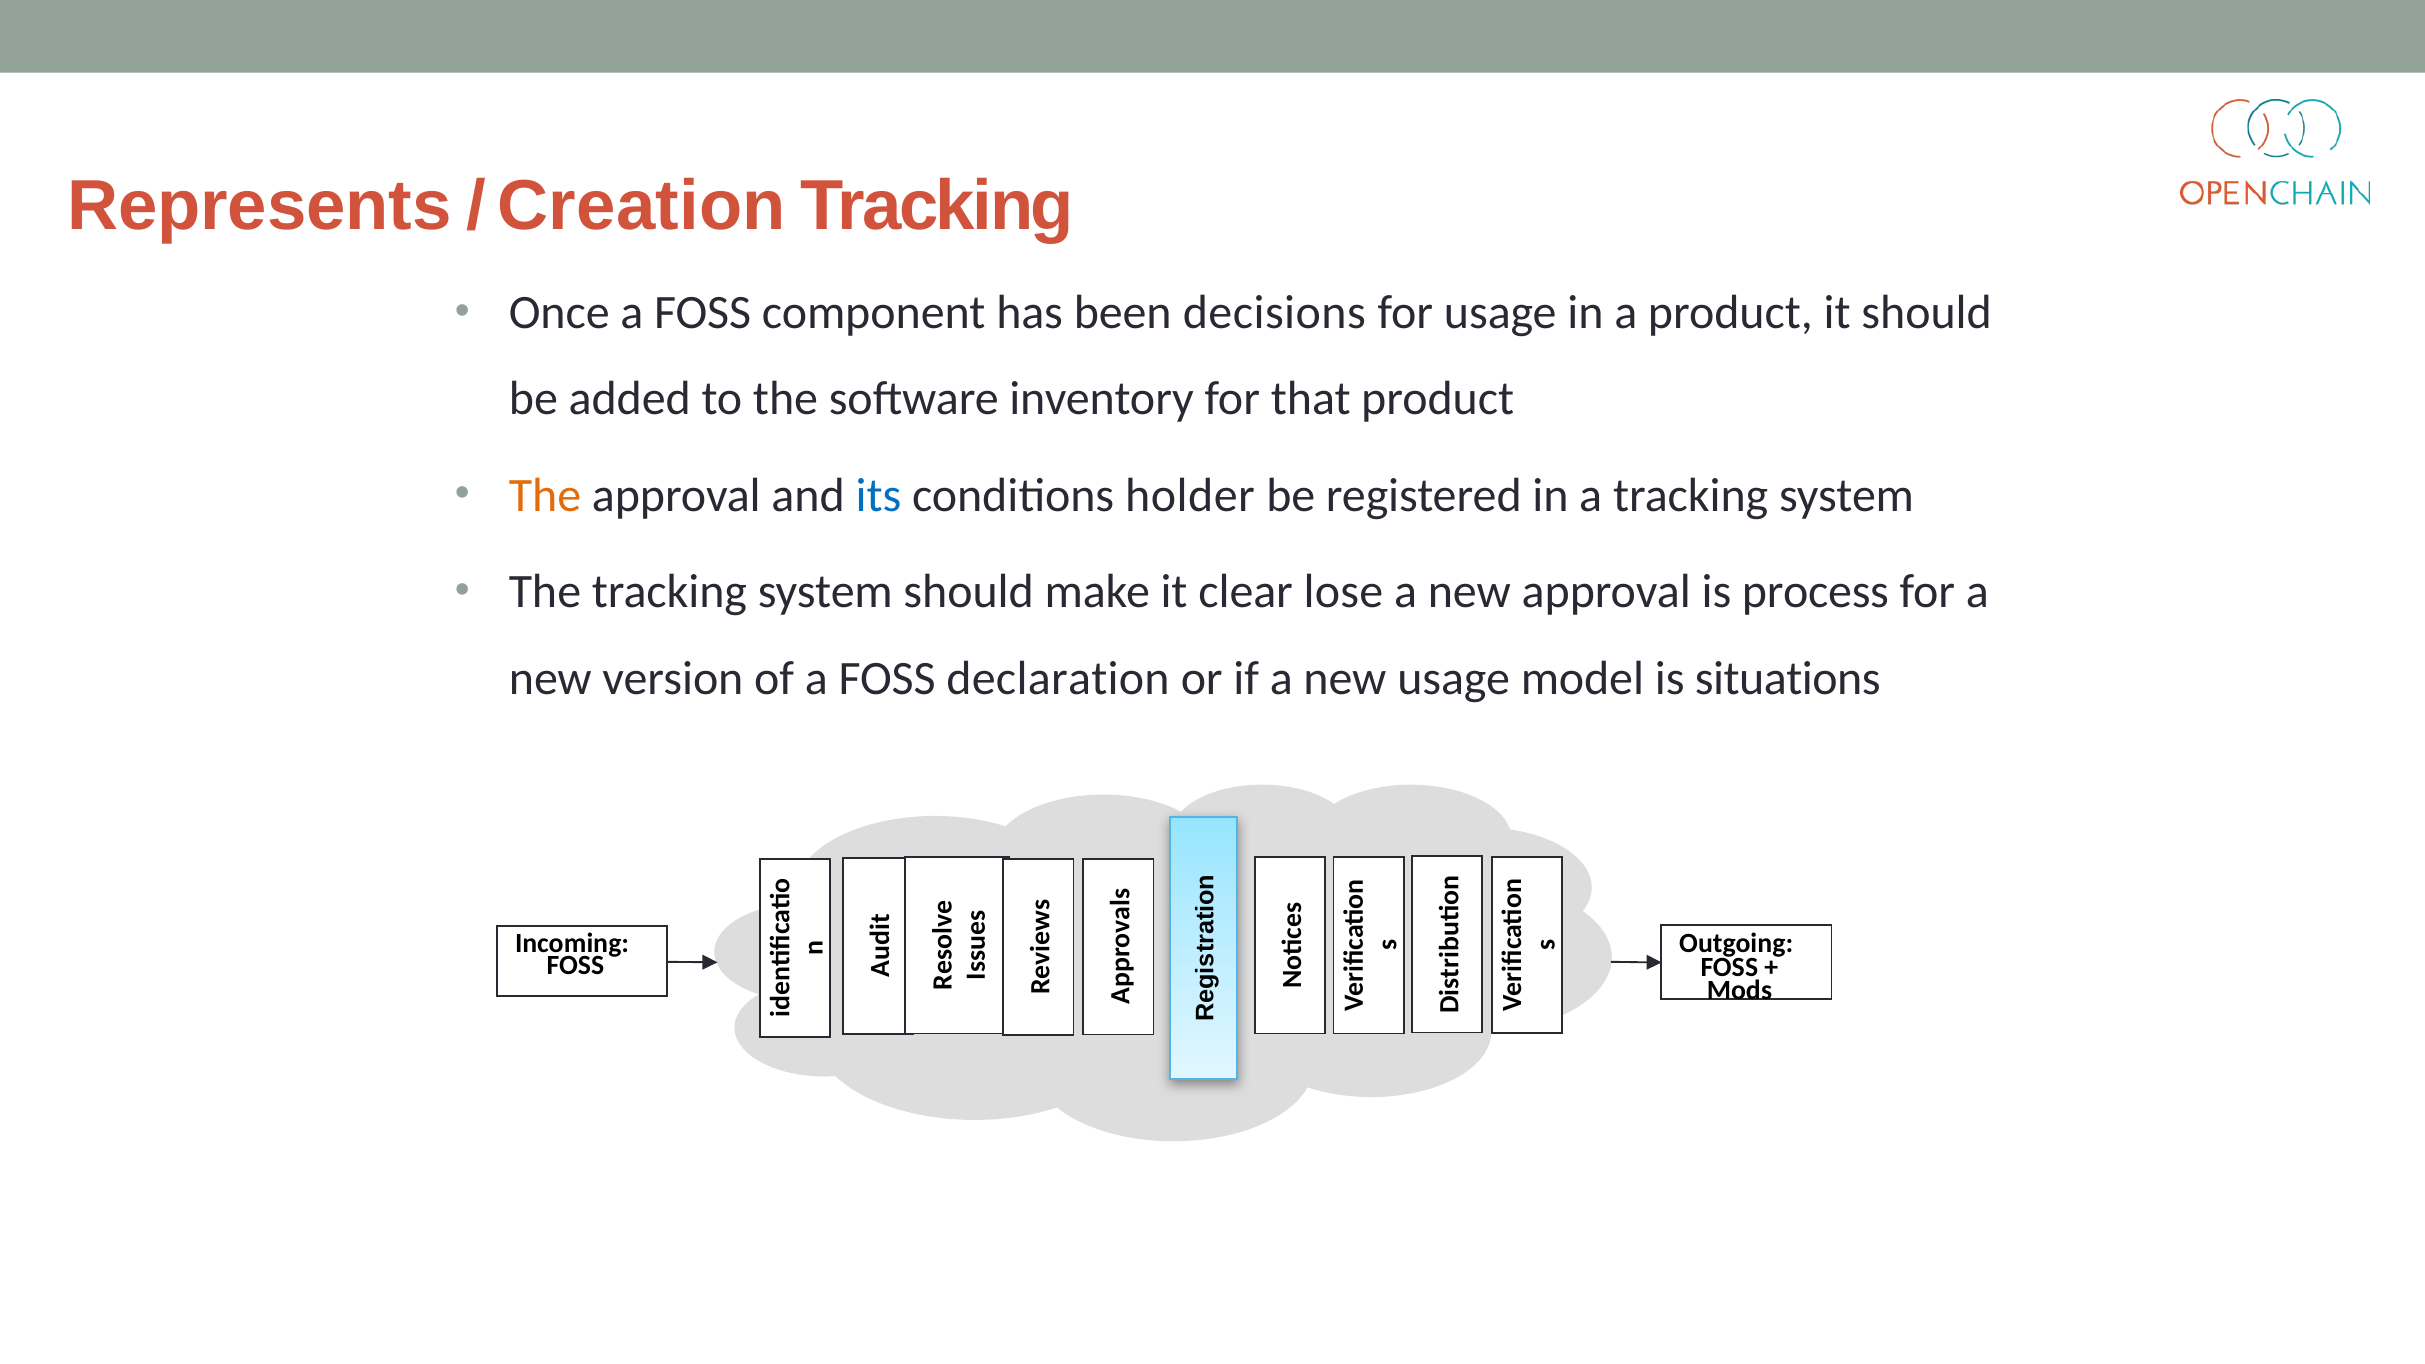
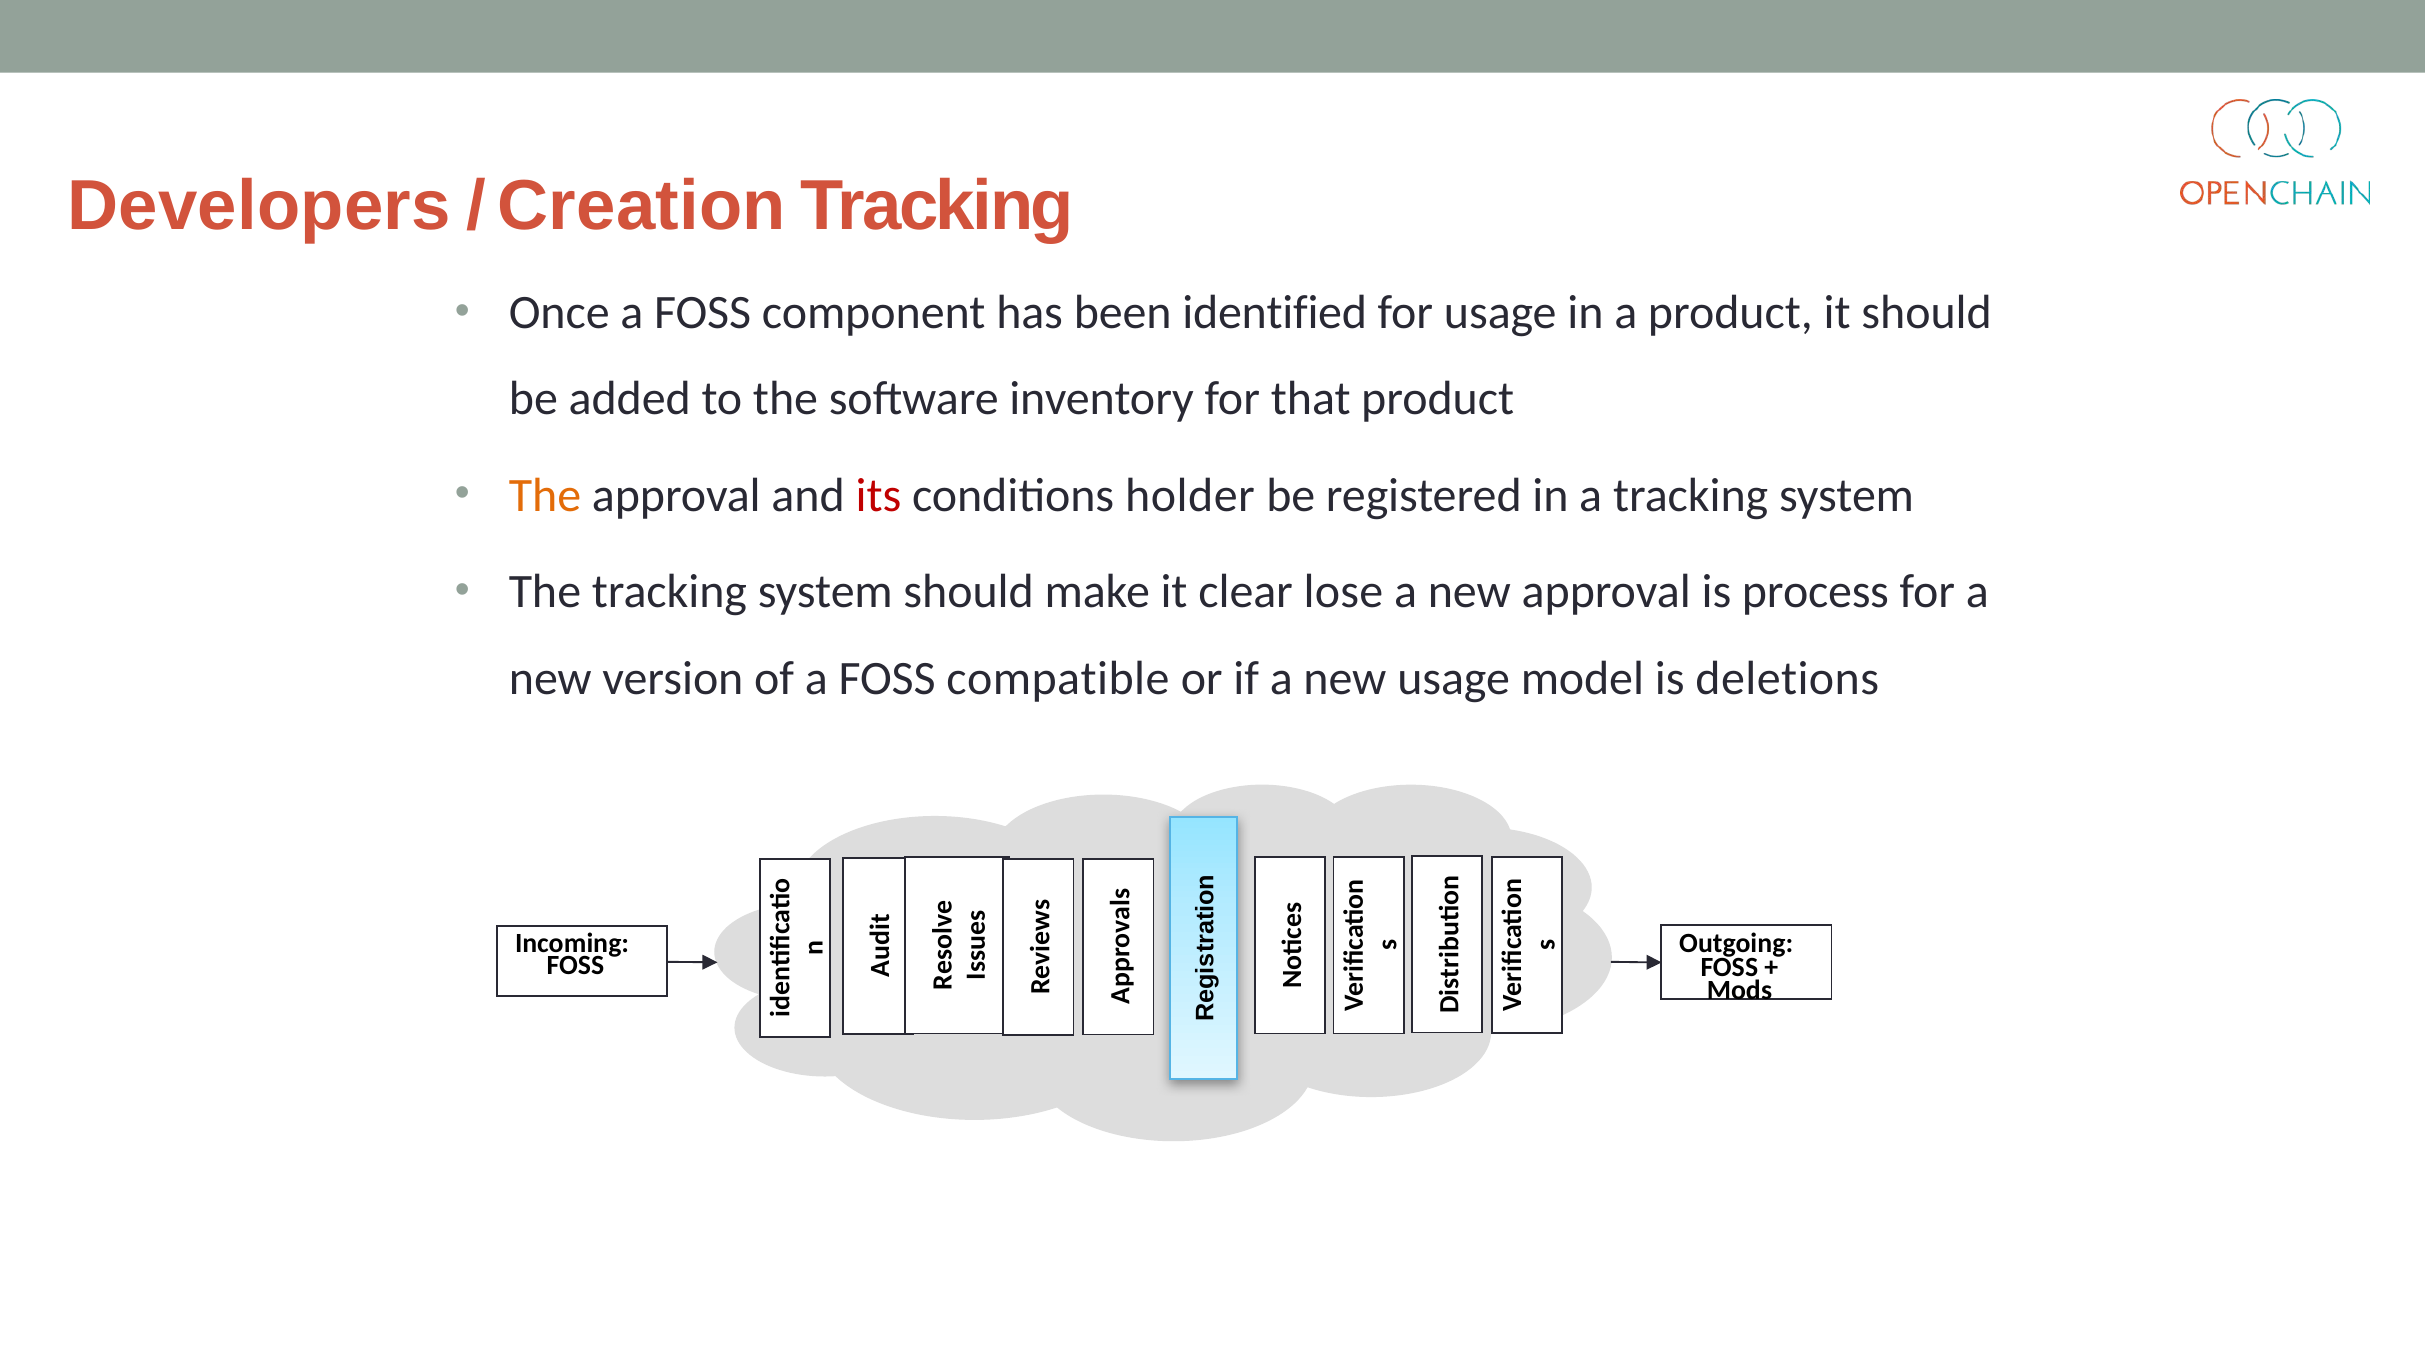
Represents: Represents -> Developers (259, 206)
decisions: decisions -> identified (1275, 313)
its colour: blue -> red (878, 495)
declaration: declaration -> compatible (1058, 678)
situations: situations -> deletions (1787, 678)
